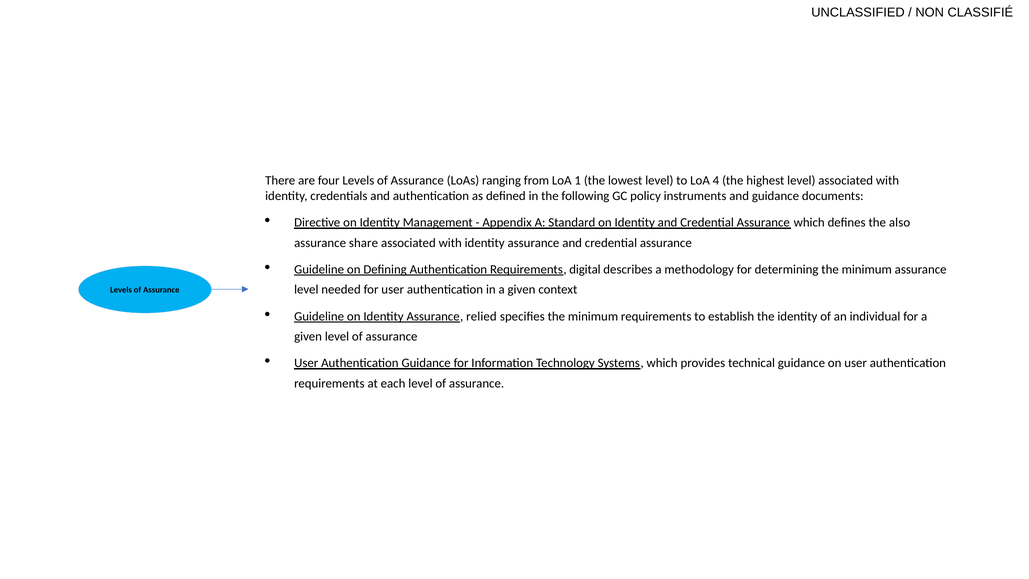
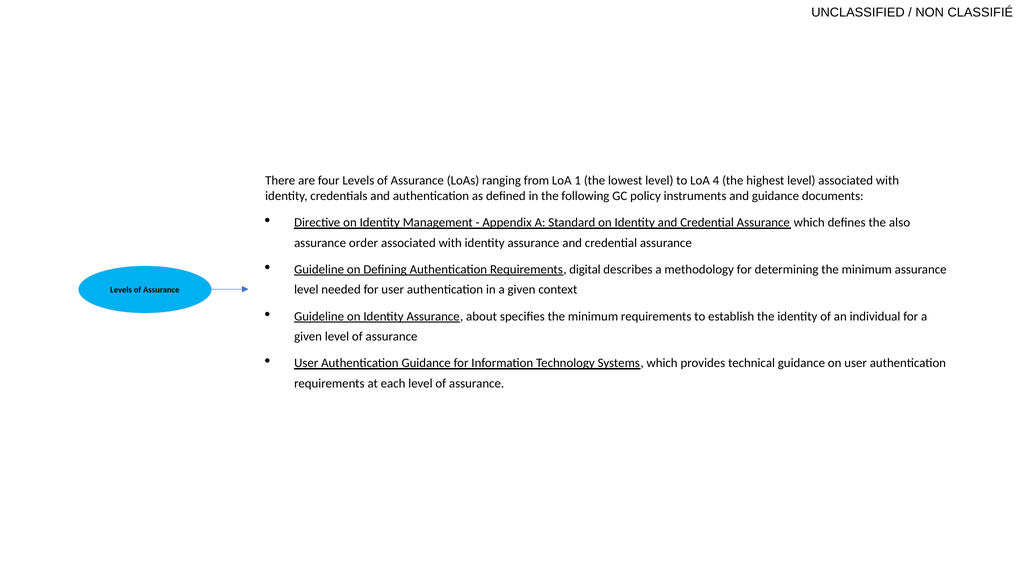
share: share -> order (363, 243)
relied: relied -> about (482, 316)
